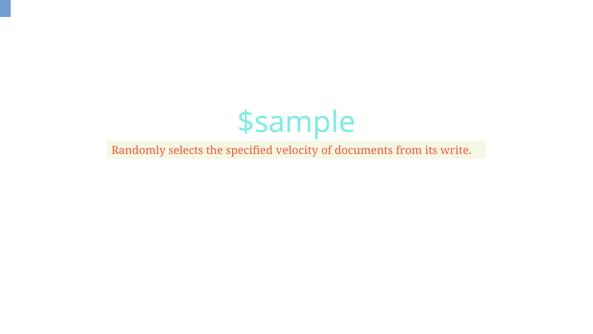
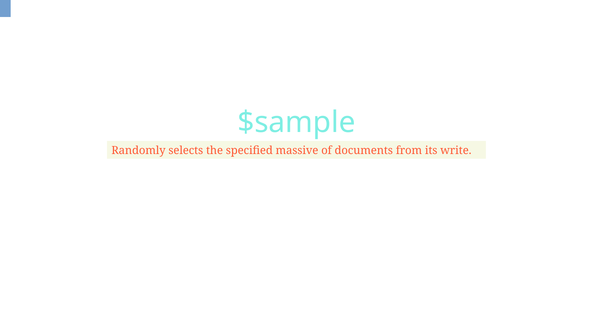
velocity: velocity -> massive (297, 150)
